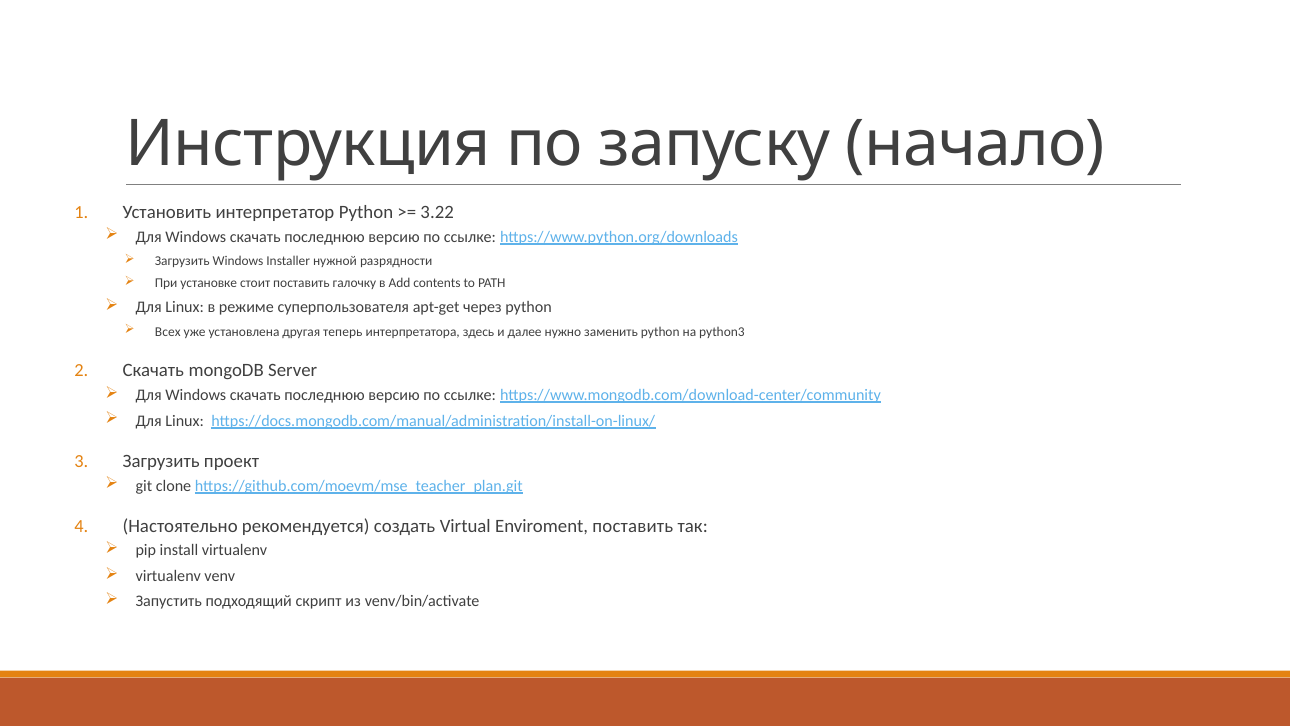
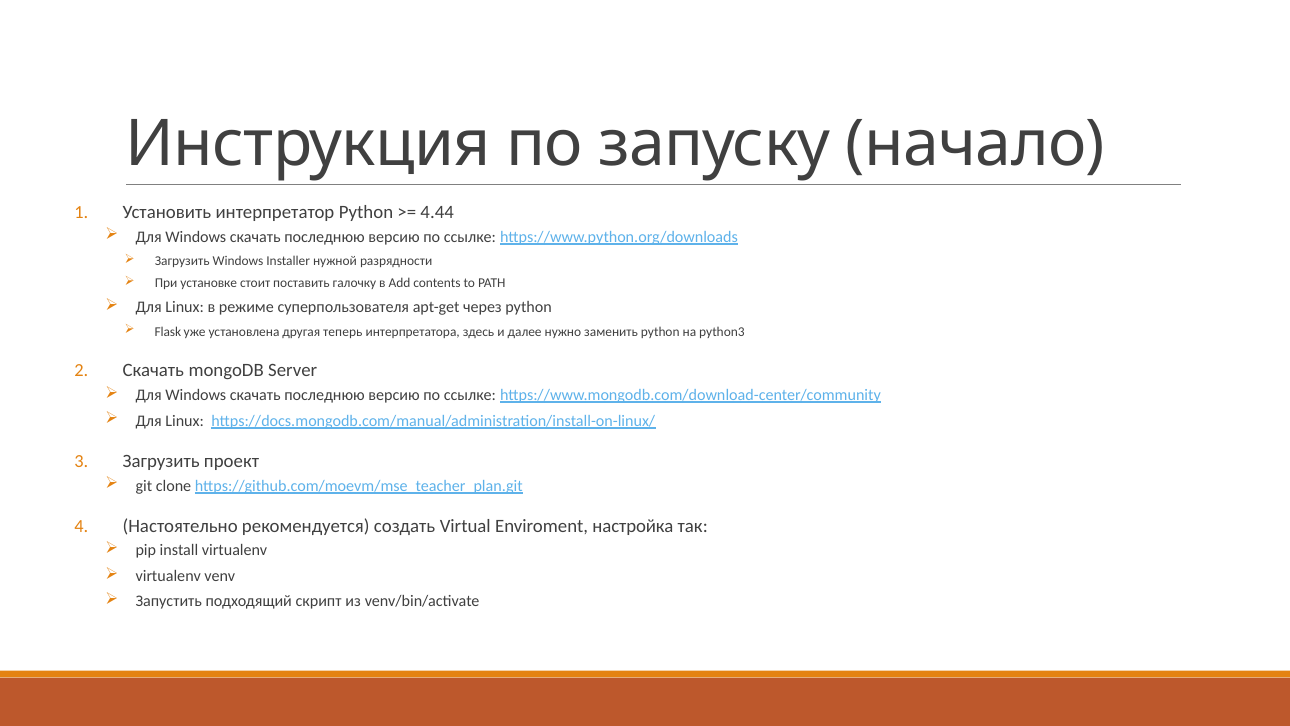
3.22: 3.22 -> 4.44 (437, 212)
Всех: Всех -> Flask (168, 331)
Enviroment поставить: поставить -> настройка (633, 526)
